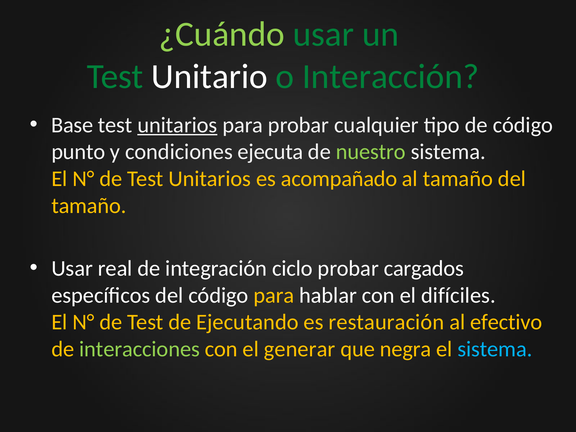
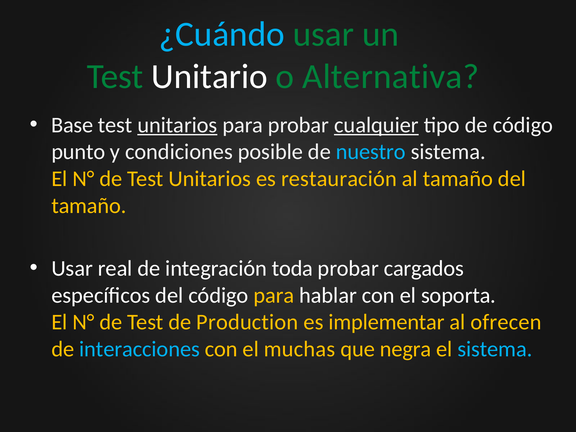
¿Cuándo colour: light green -> light blue (222, 34)
Interacción: Interacción -> Alternativa (391, 76)
cualquier underline: none -> present (376, 125)
ejecuta: ejecuta -> posible (270, 152)
nuestro colour: light green -> light blue (371, 152)
acompañado: acompañado -> restauración (339, 179)
ciclo: ciclo -> toda (292, 268)
difíciles: difíciles -> soporta (458, 295)
Ejecutando: Ejecutando -> Production (247, 322)
restauración: restauración -> implementar (387, 322)
efectivo: efectivo -> ofrecen (506, 322)
interacciones colour: light green -> light blue (140, 349)
generar: generar -> muchas (300, 349)
